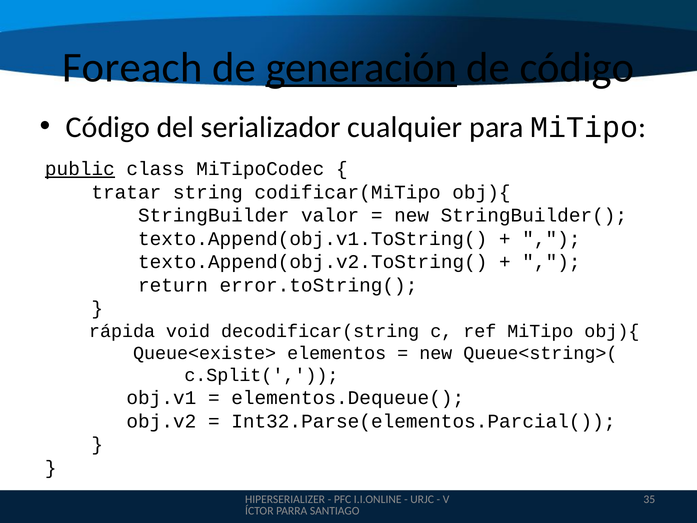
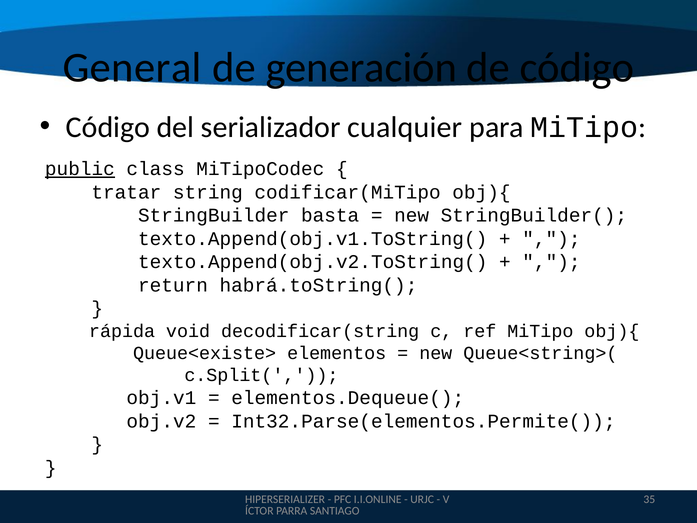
Foreach: Foreach -> General (132, 67)
generación underline: present -> none (361, 67)
valor: valor -> basta (330, 215)
error.toString(: error.toString( -> habrá.toString( (318, 285)
Int32.Parse(elementos.Parcial(: Int32.Parse(elementos.Parcial( -> Int32.Parse(elementos.Permite( (423, 421)
